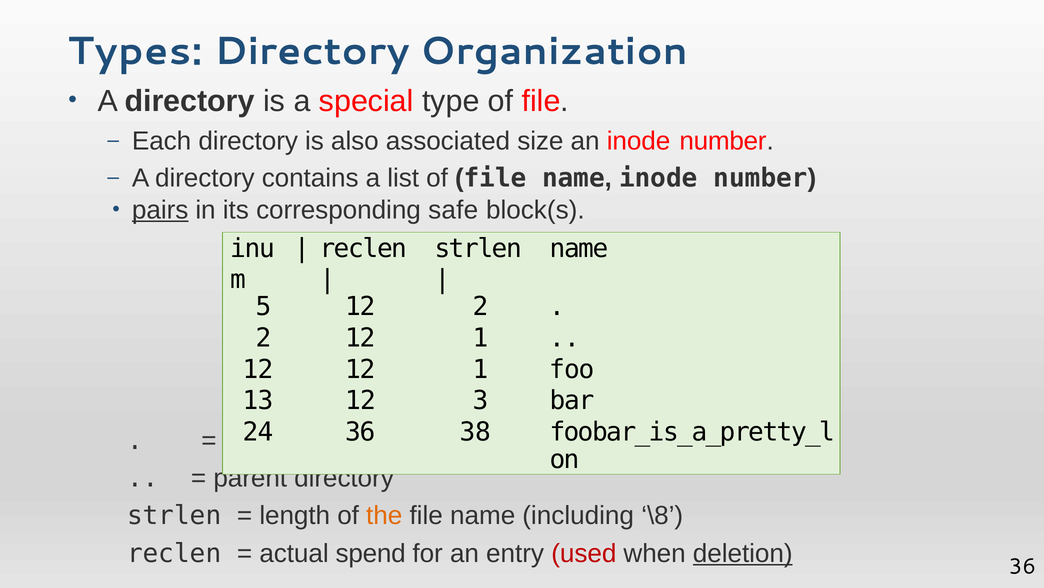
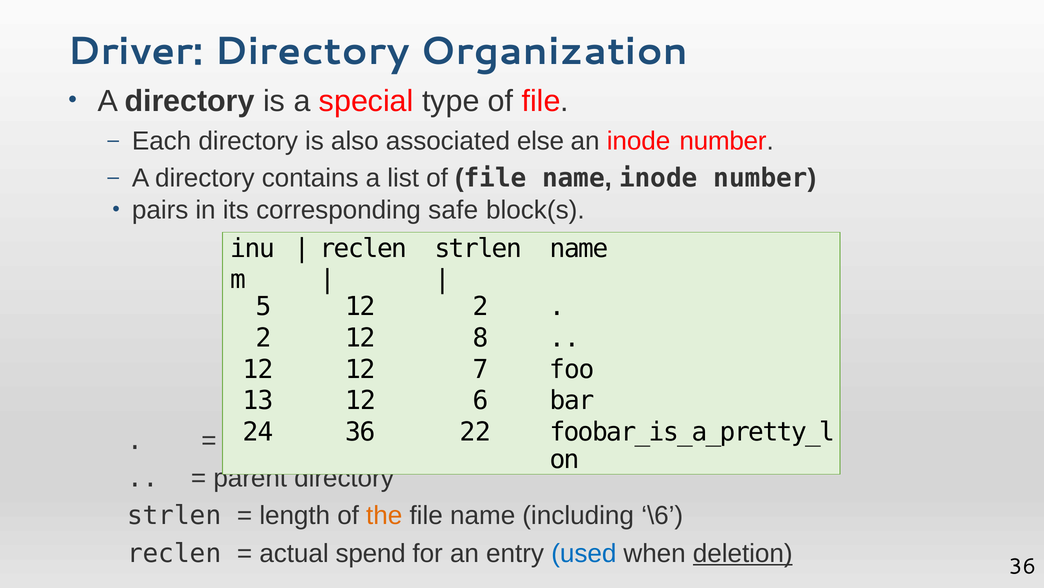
Types: Types -> Driver (135, 51)
size: size -> else (540, 141)
pairs underline: present -> none (160, 210)
2 12 1: 1 -> 8 (480, 338)
12 12 1: 1 -> 7 (480, 369)
3: 3 -> 6 (481, 400)
38: 38 -> 22 (475, 432)
\8: \8 -> \6 (662, 515)
used colour: red -> blue (584, 553)
